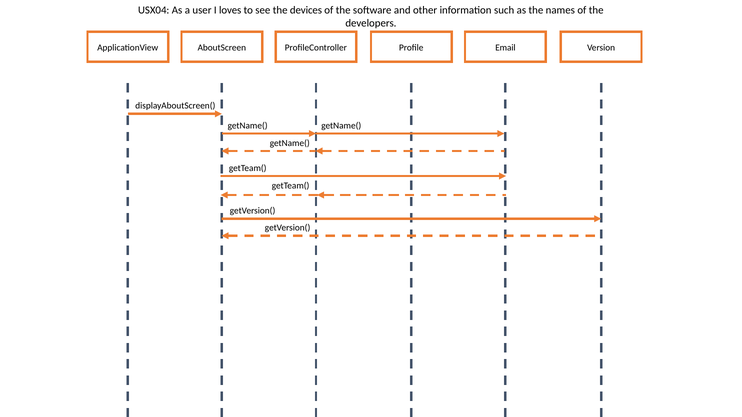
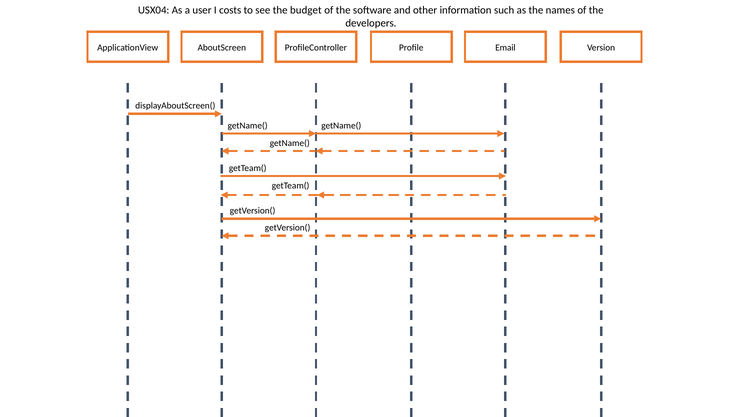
loves: loves -> costs (230, 10)
devices: devices -> budget (306, 10)
